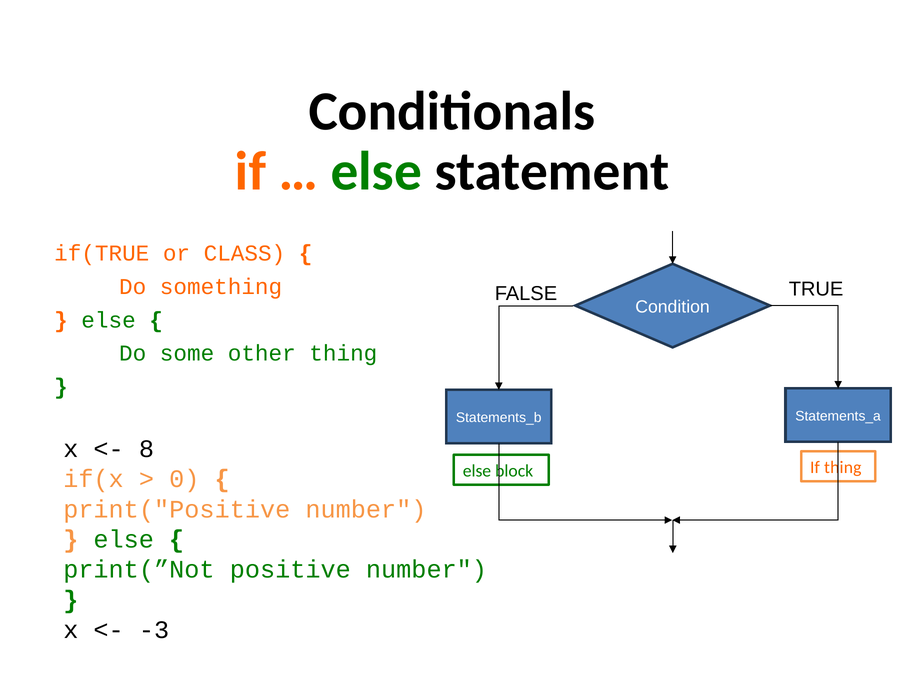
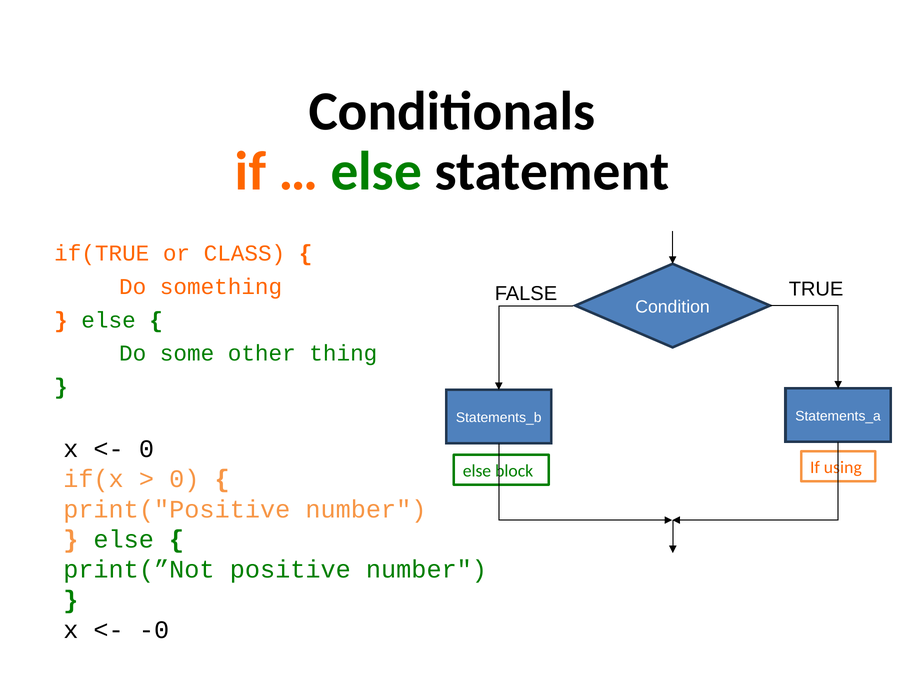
8: 8 -> 0 (147, 449)
If thing: thing -> using (843, 468)
-3: -3 -> -0 (154, 630)
